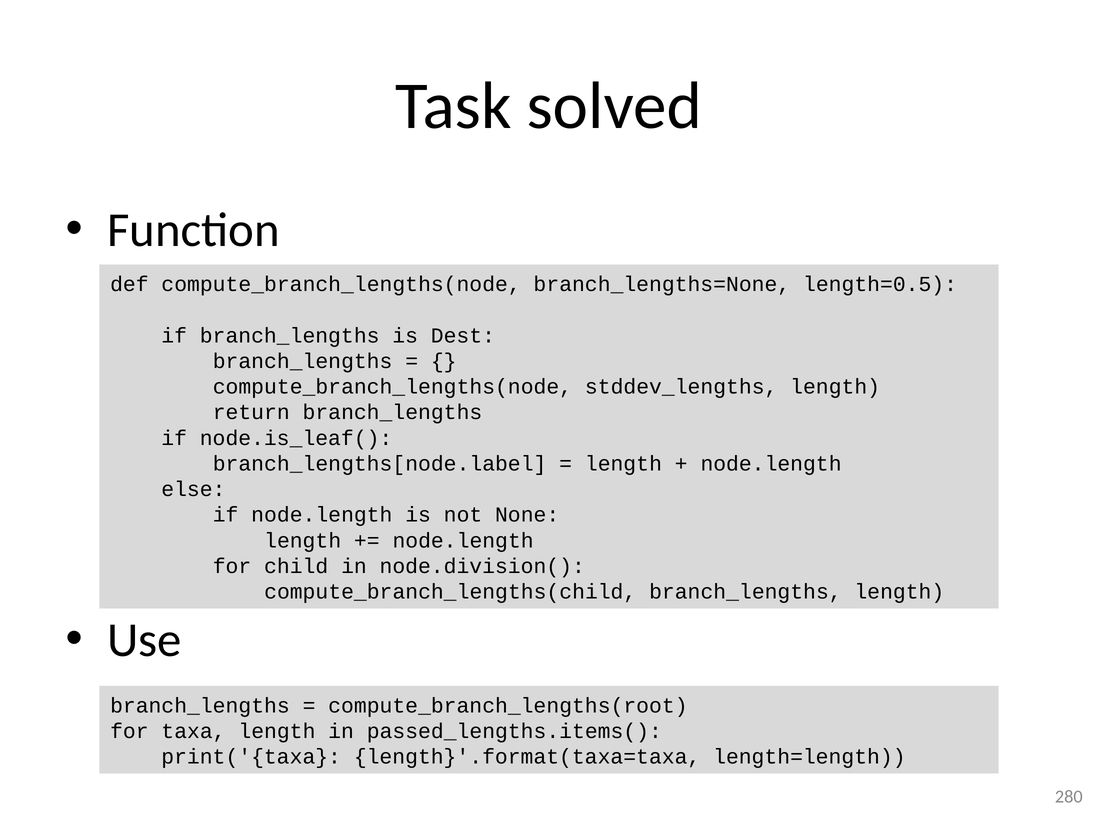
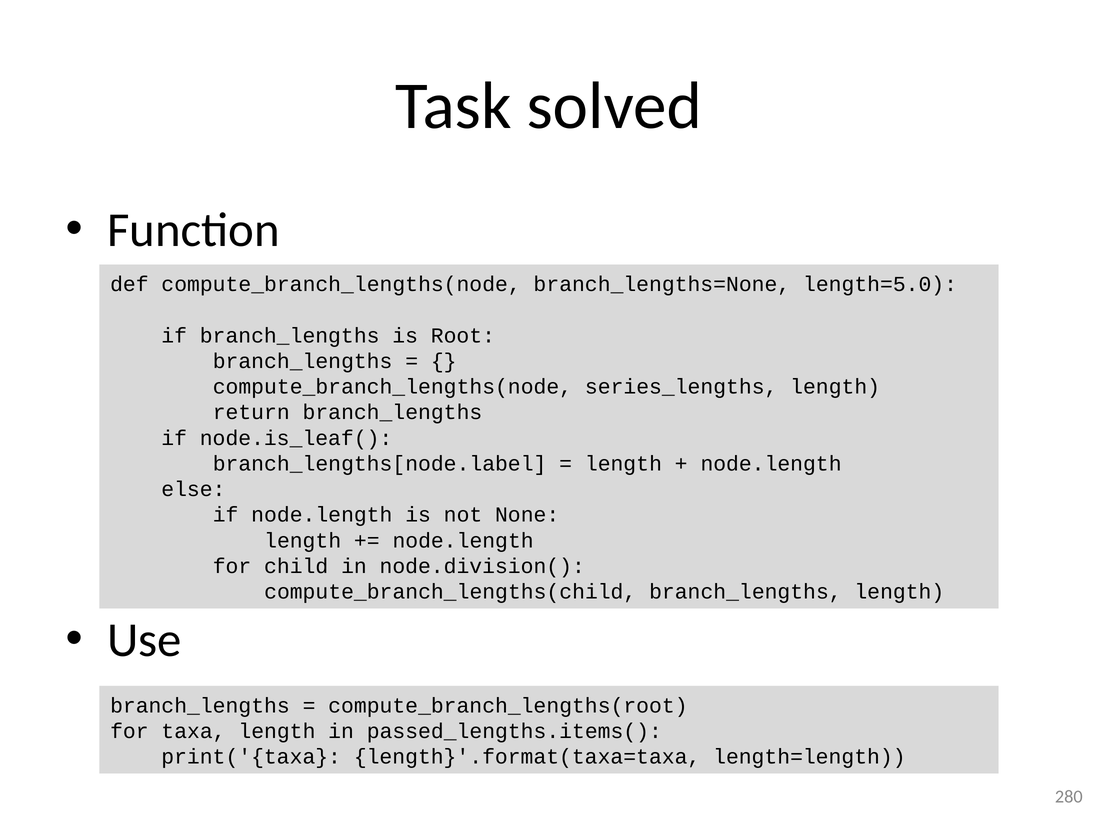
length=0.5: length=0.5 -> length=5.0 (880, 284)
Dest: Dest -> Root (463, 336)
stddev_lengths: stddev_lengths -> series_lengths (681, 387)
